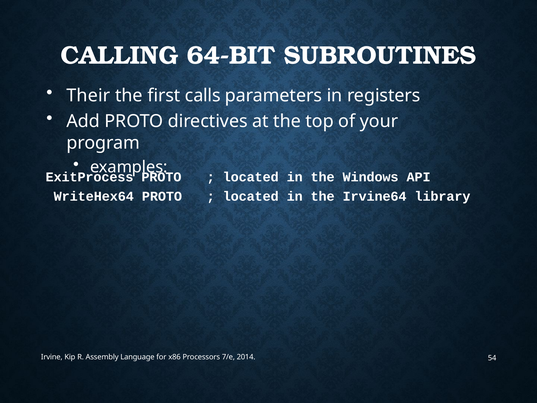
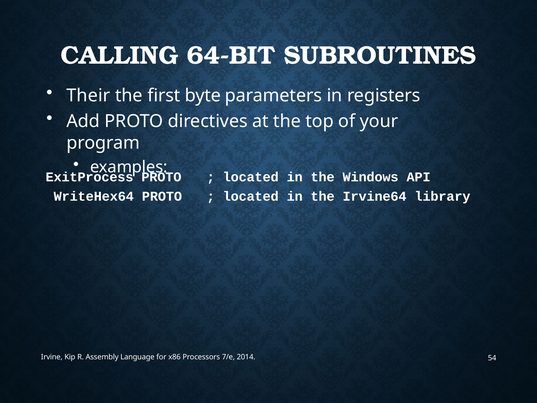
calls: calls -> byte (203, 95)
